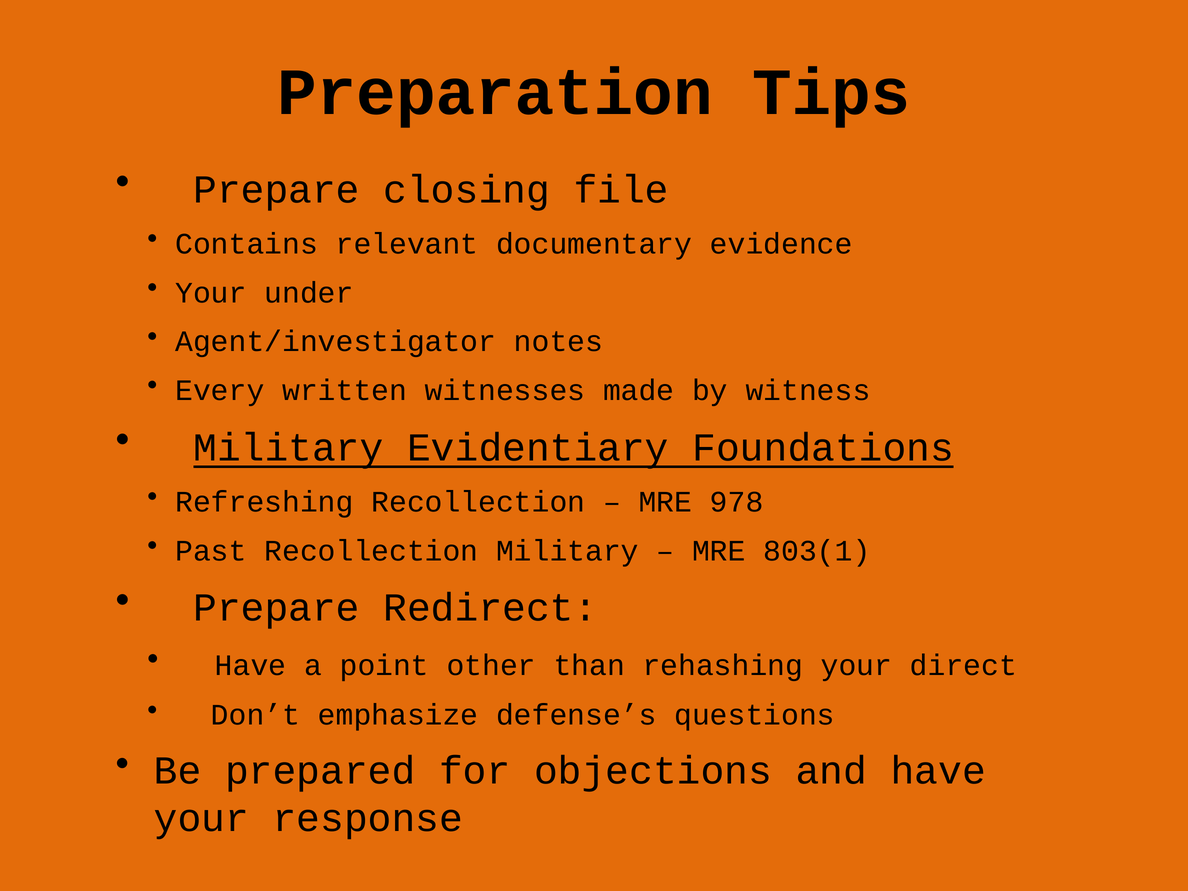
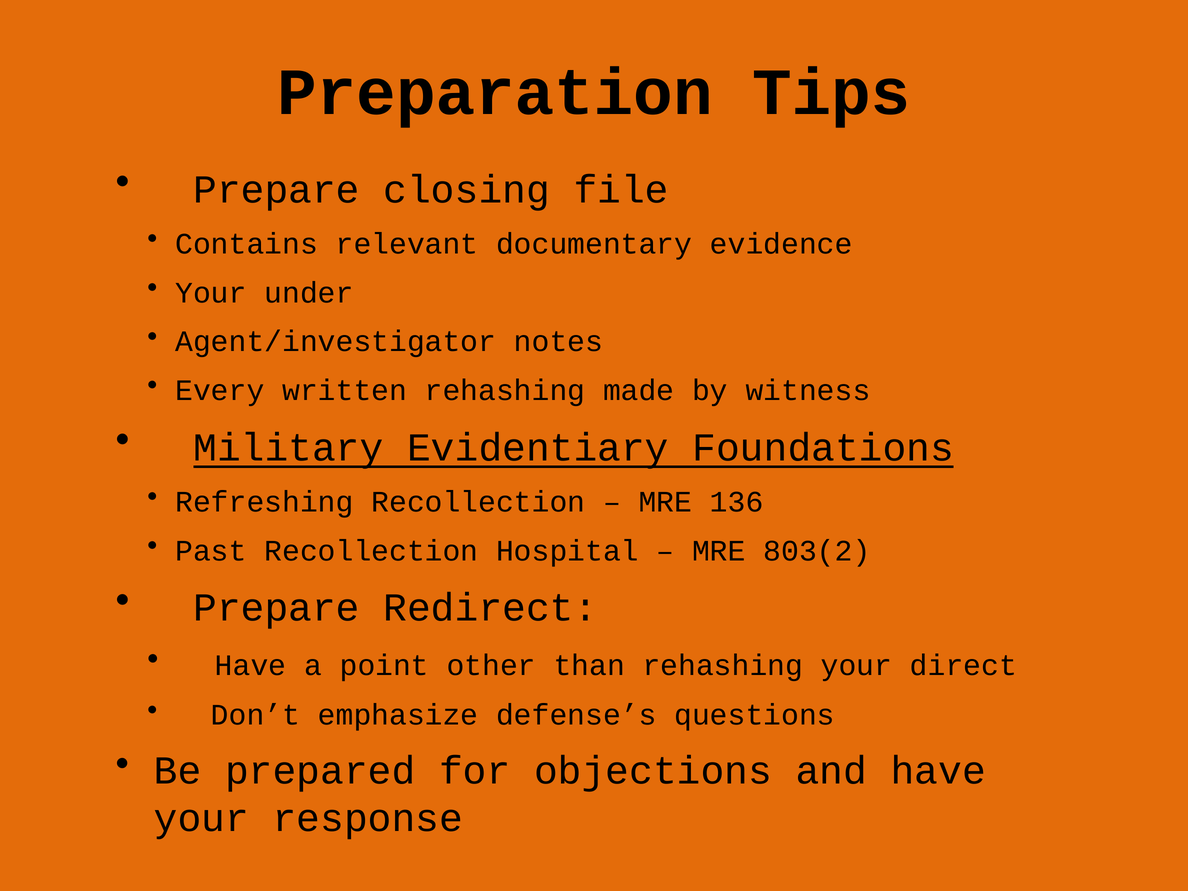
written witnesses: witnesses -> rehashing (505, 390)
978: 978 -> 136 (737, 502)
Recollection Military: Military -> Hospital (567, 551)
803(1: 803(1 -> 803(2 (817, 551)
